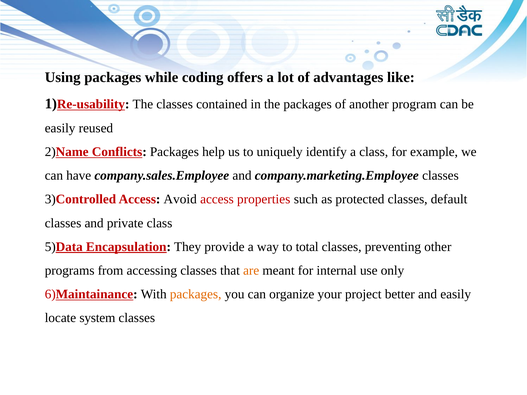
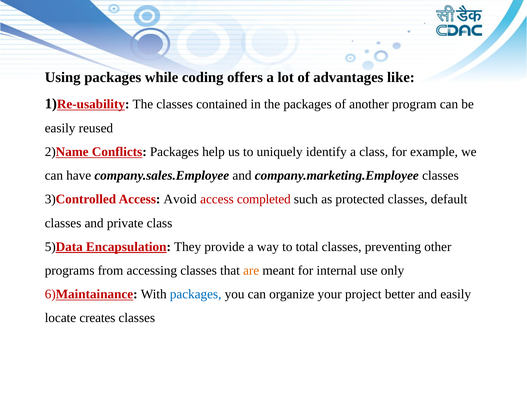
properties: properties -> completed (264, 199)
packages colour: orange -> blue (196, 294)
system: system -> creates (97, 318)
